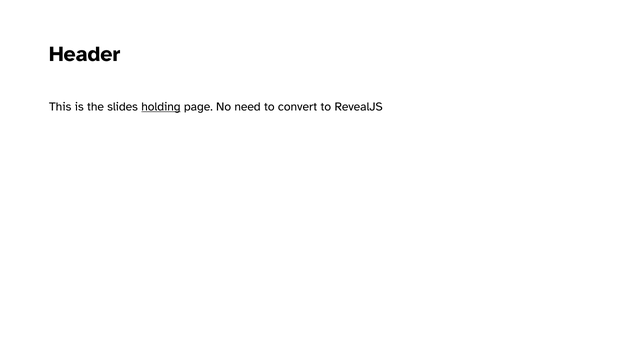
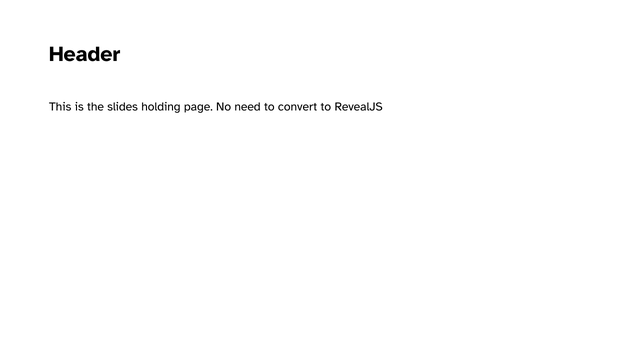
holding underline: present -> none (161, 107)
